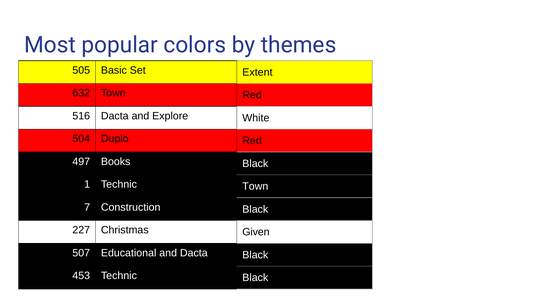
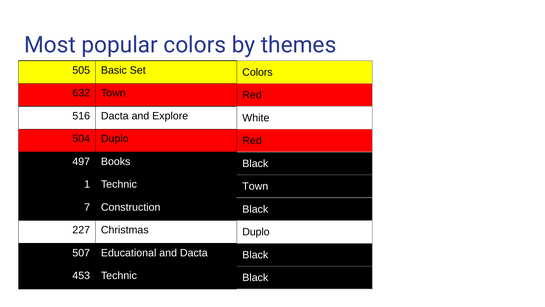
Set Extent: Extent -> Colors (257, 72)
Christmas Given: Given -> Duplo (256, 232)
